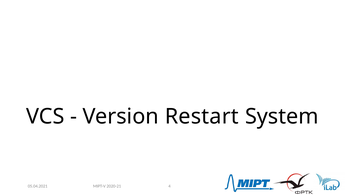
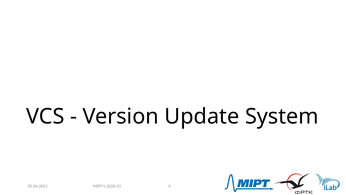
Restart: Restart -> Update (202, 116)
